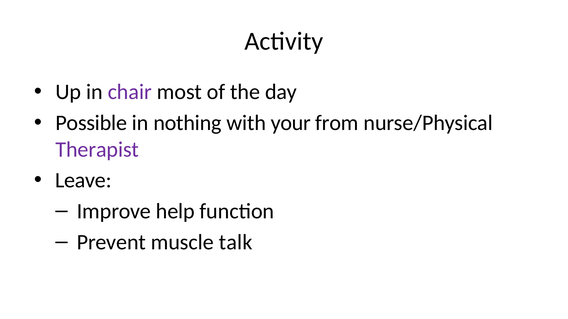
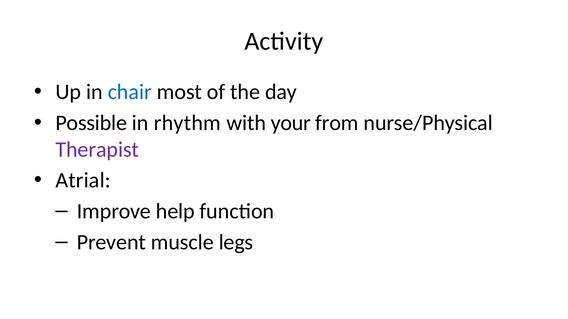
chair colour: purple -> blue (130, 92)
nothing: nothing -> rhythm (187, 123)
Leave: Leave -> Atrial (83, 181)
talk: talk -> legs (236, 243)
